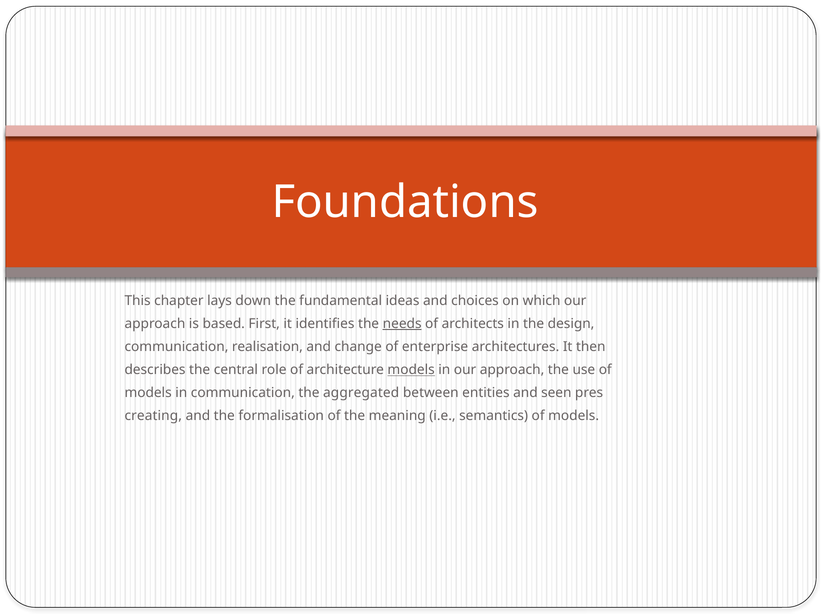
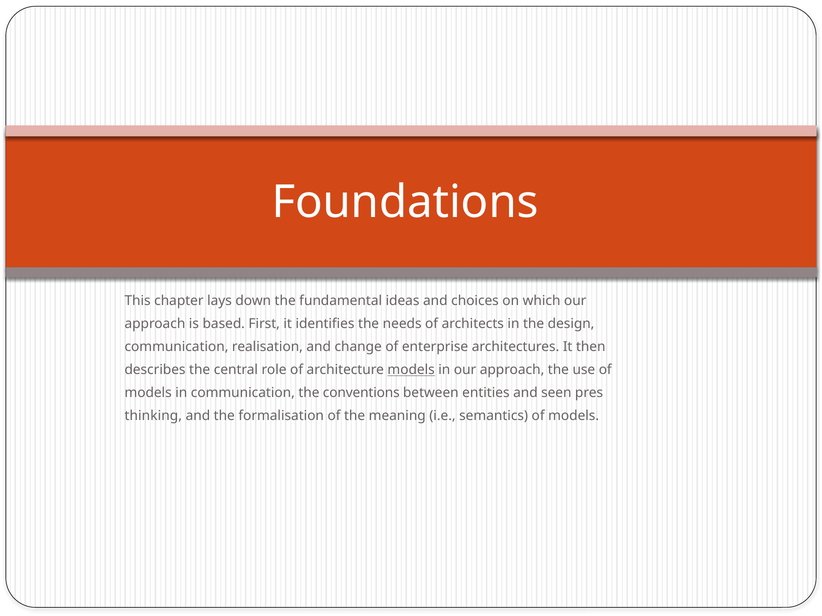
needs underline: present -> none (402, 324)
aggregated: aggregated -> conventions (361, 393)
creating: creating -> thinking (153, 416)
